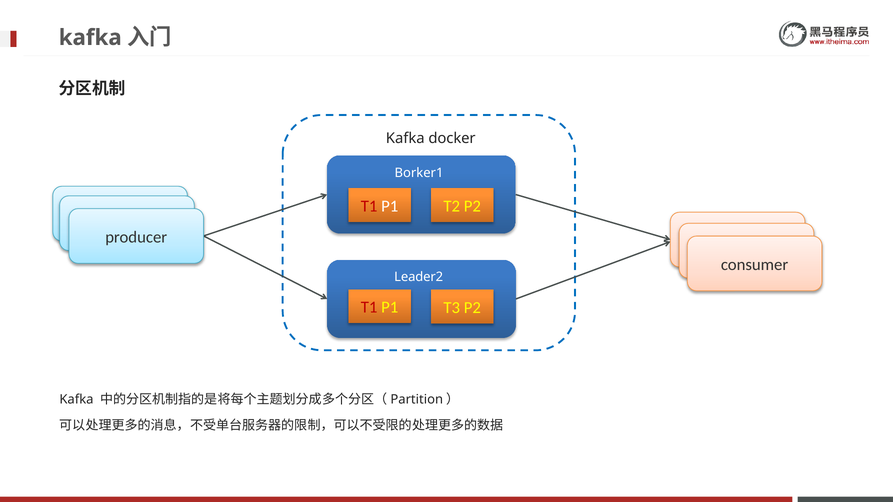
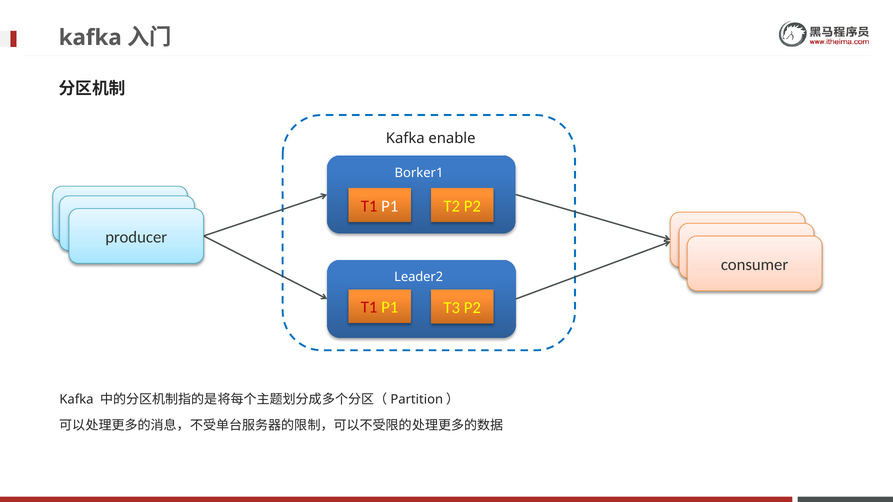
docker: docker -> enable (452, 139)
